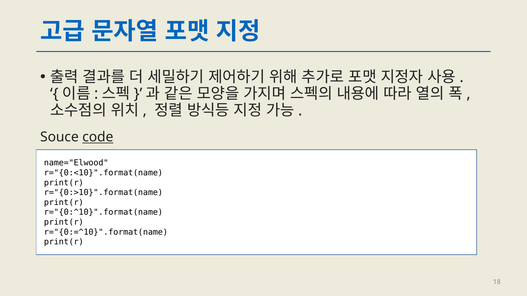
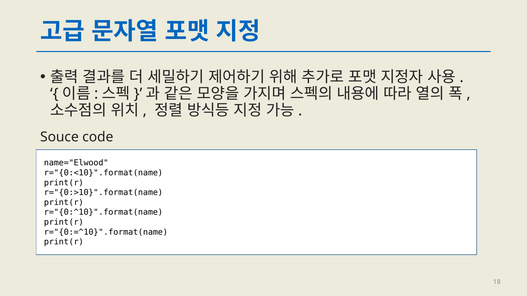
code underline: present -> none (98, 137)
